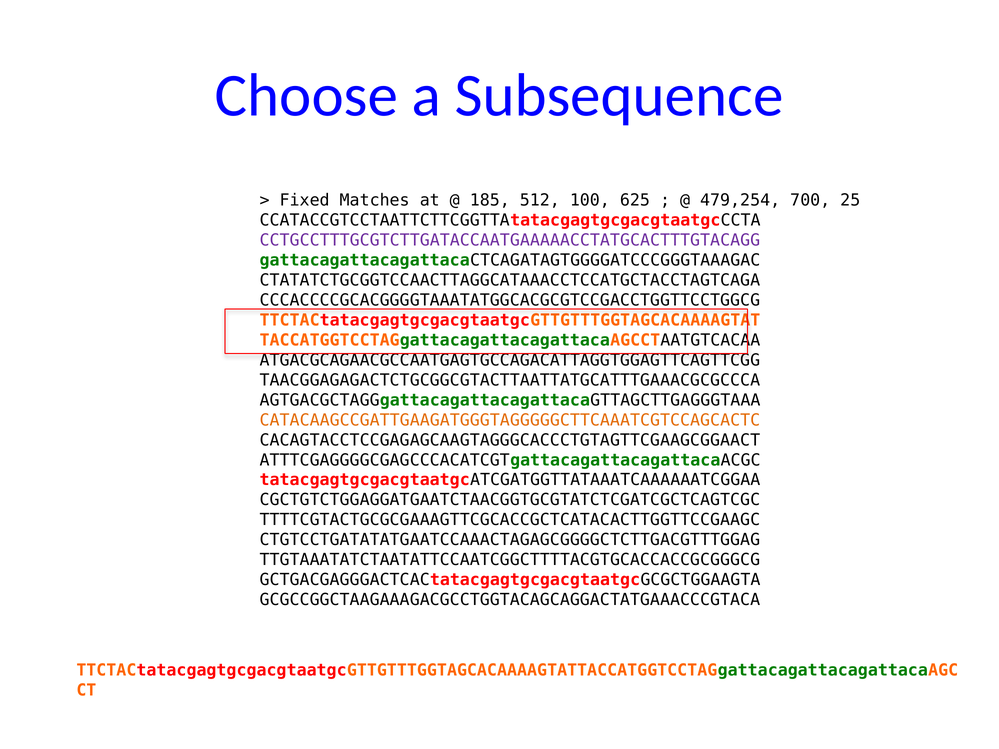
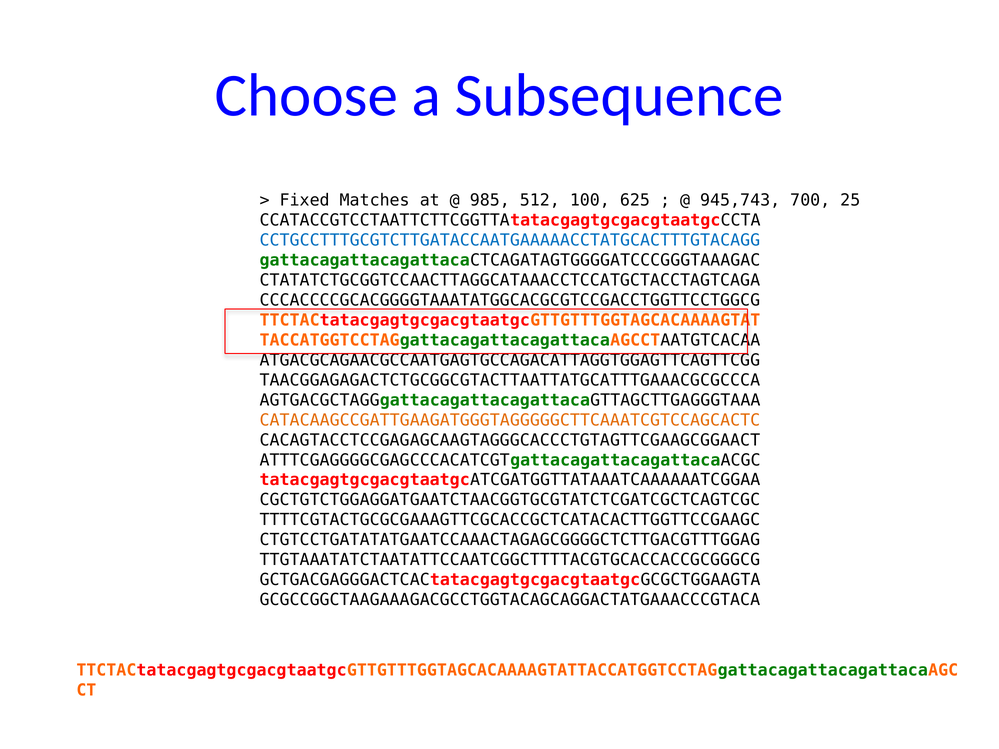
185: 185 -> 985 (490, 200)
479,254: 479,254 -> 945,743 (740, 200)
CCTGCCTTTGCGTCTTGATACCAATGAAAAACCTATGCACTTTGTACAGG colour: purple -> blue (510, 240)
